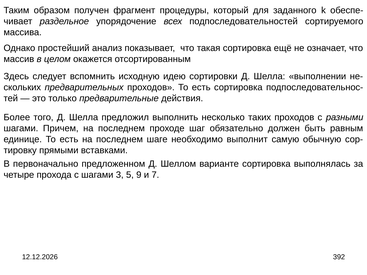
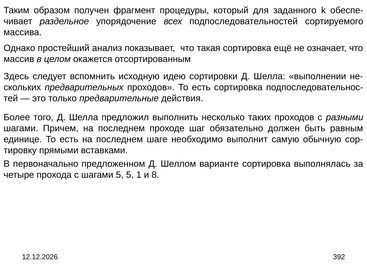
шагами 3: 3 -> 5 (120, 175)
9: 9 -> 1 (139, 175)
7: 7 -> 8 (155, 175)
